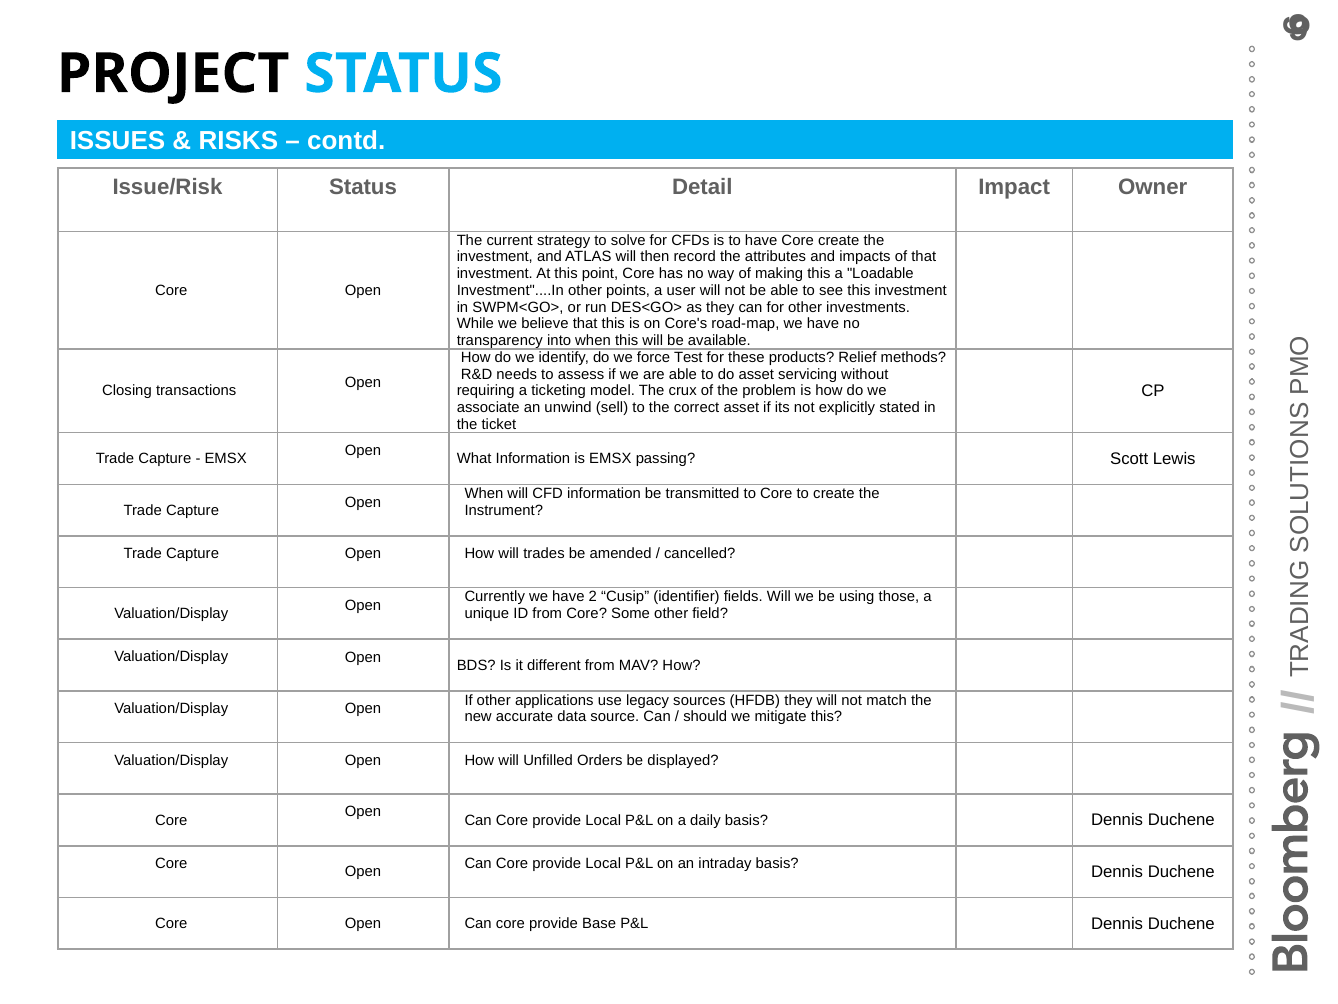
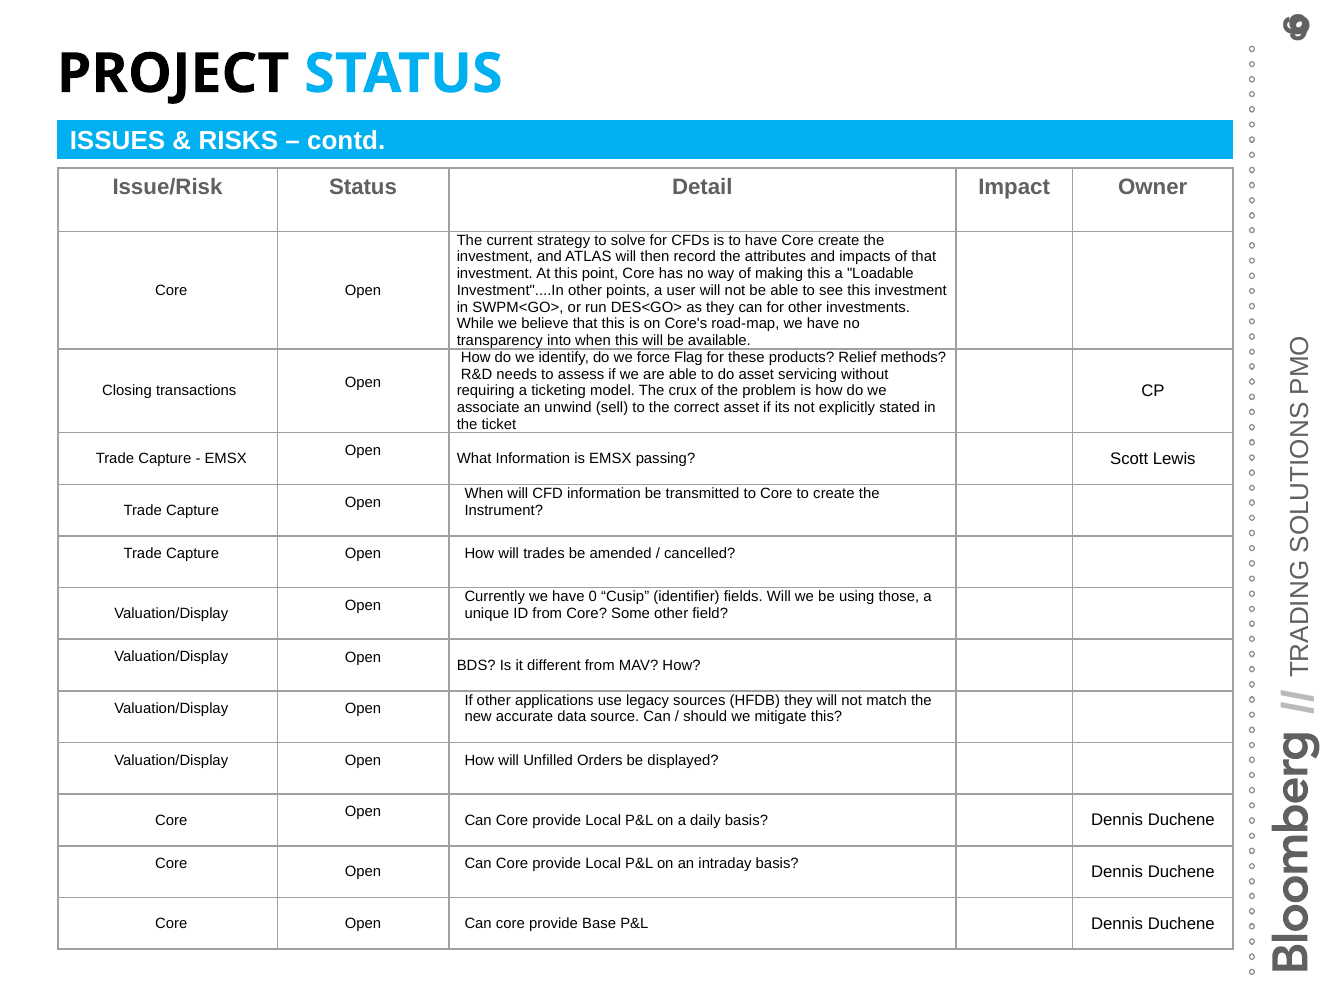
Test: Test -> Flag (688, 357)
2: 2 -> 0 (593, 597)
